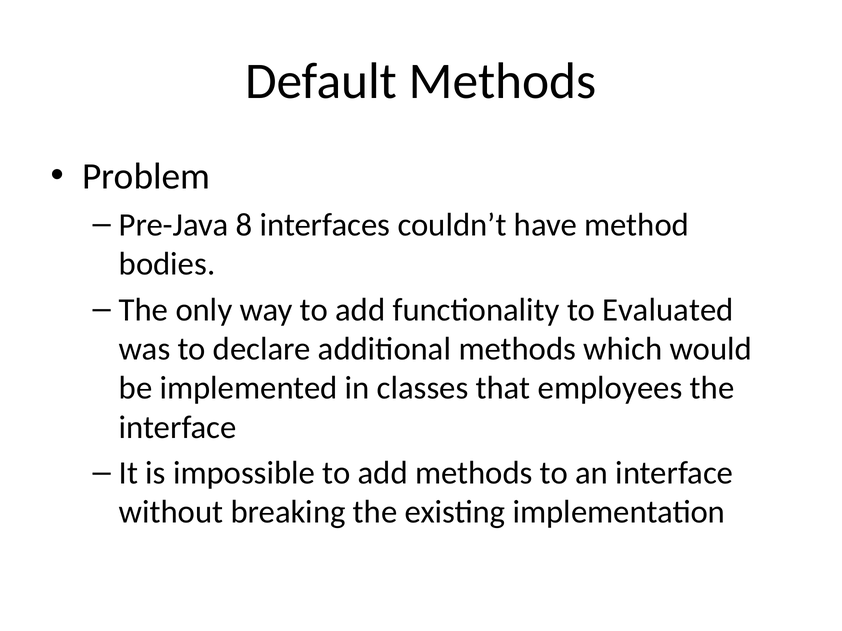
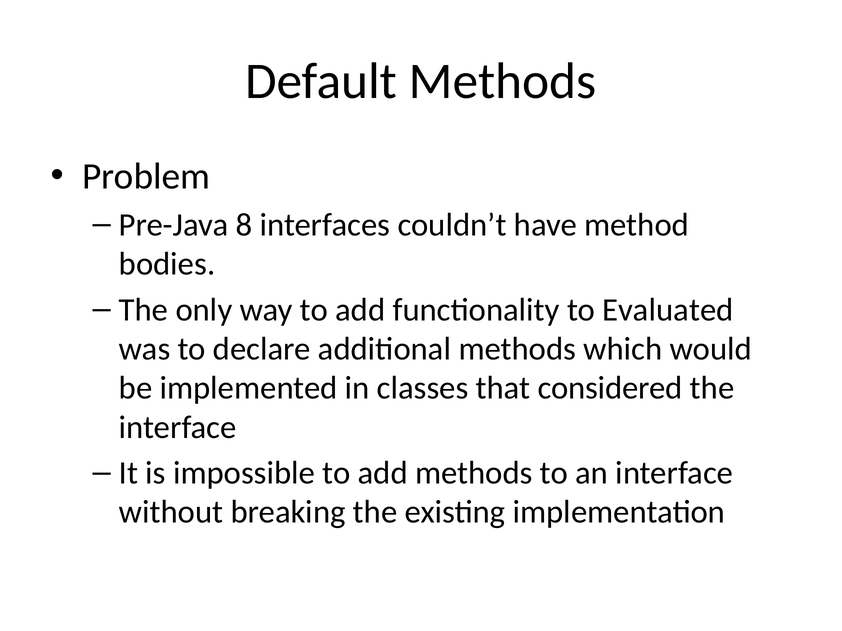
employees: employees -> considered (610, 388)
